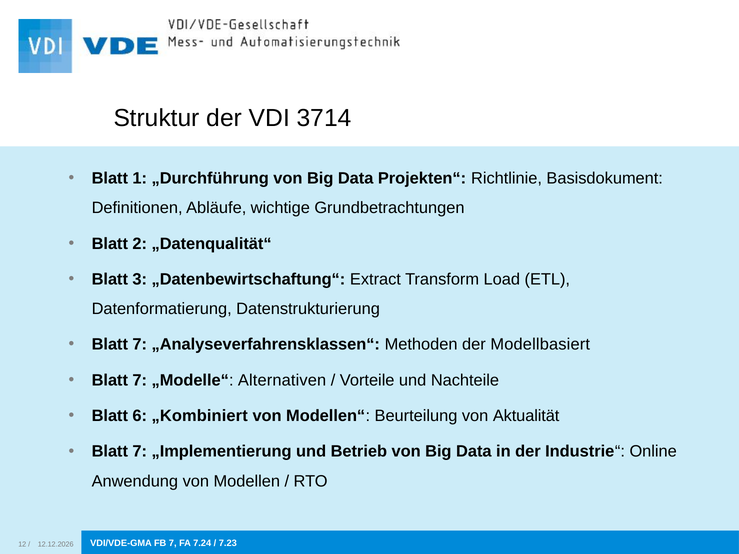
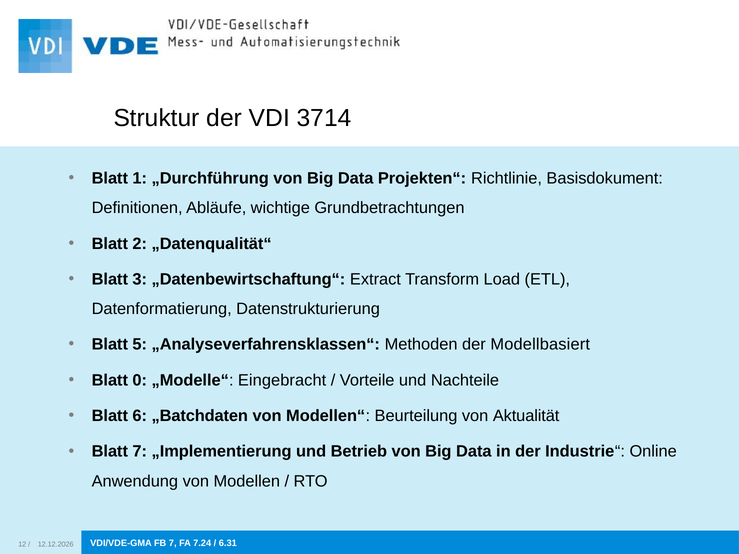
7: 7 -> 5 (140, 345)
7: 7 -> 0 (140, 380)
Alternativen: Alternativen -> Eingebracht (282, 380)
„Kombiniert: „Kombiniert -> „Batchdaten (200, 416)
7.23: 7.23 -> 6.31 (228, 544)
